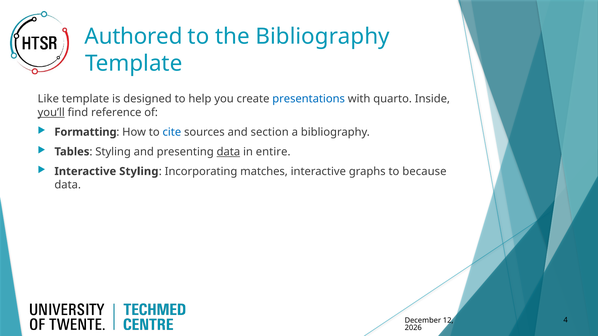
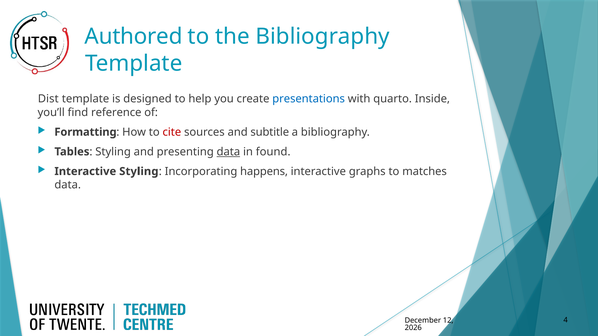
Like: Like -> Dist (48, 99)
you’ll underline: present -> none (51, 112)
cite colour: blue -> red (172, 132)
section: section -> subtitle (270, 132)
entire: entire -> found (273, 152)
matches: matches -> happens (264, 172)
because: because -> matches (425, 172)
